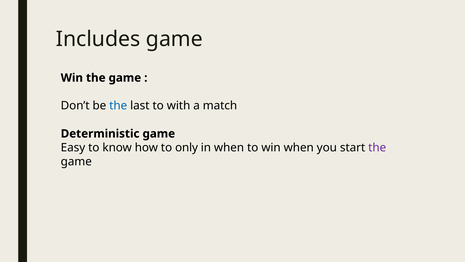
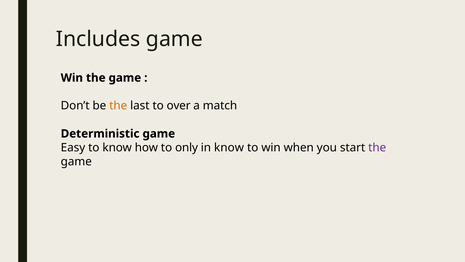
the colour: blue -> orange (118, 106)
with: with -> over (179, 106)
in when: when -> know (229, 147)
